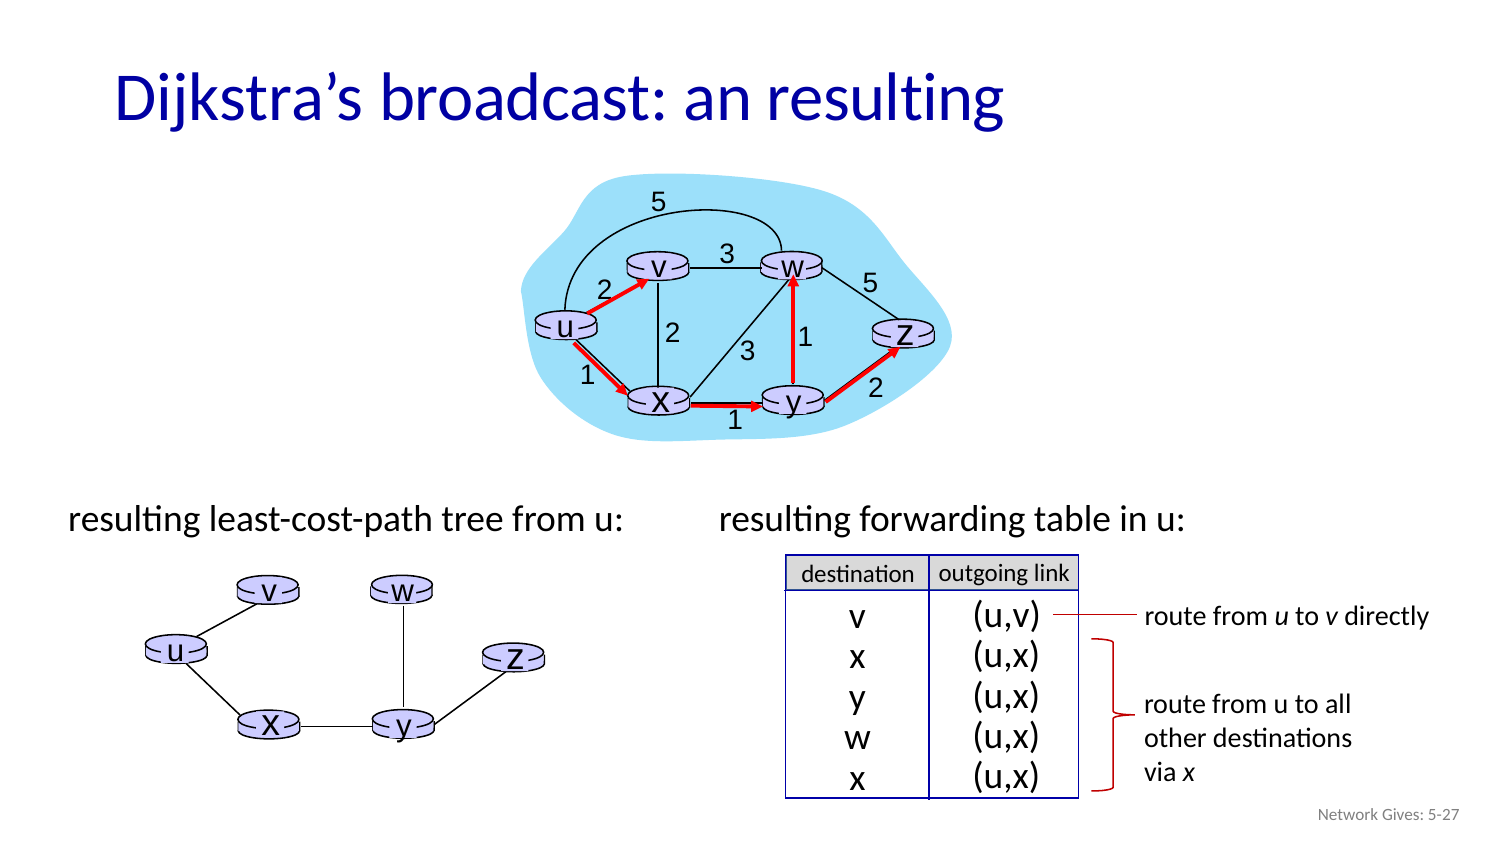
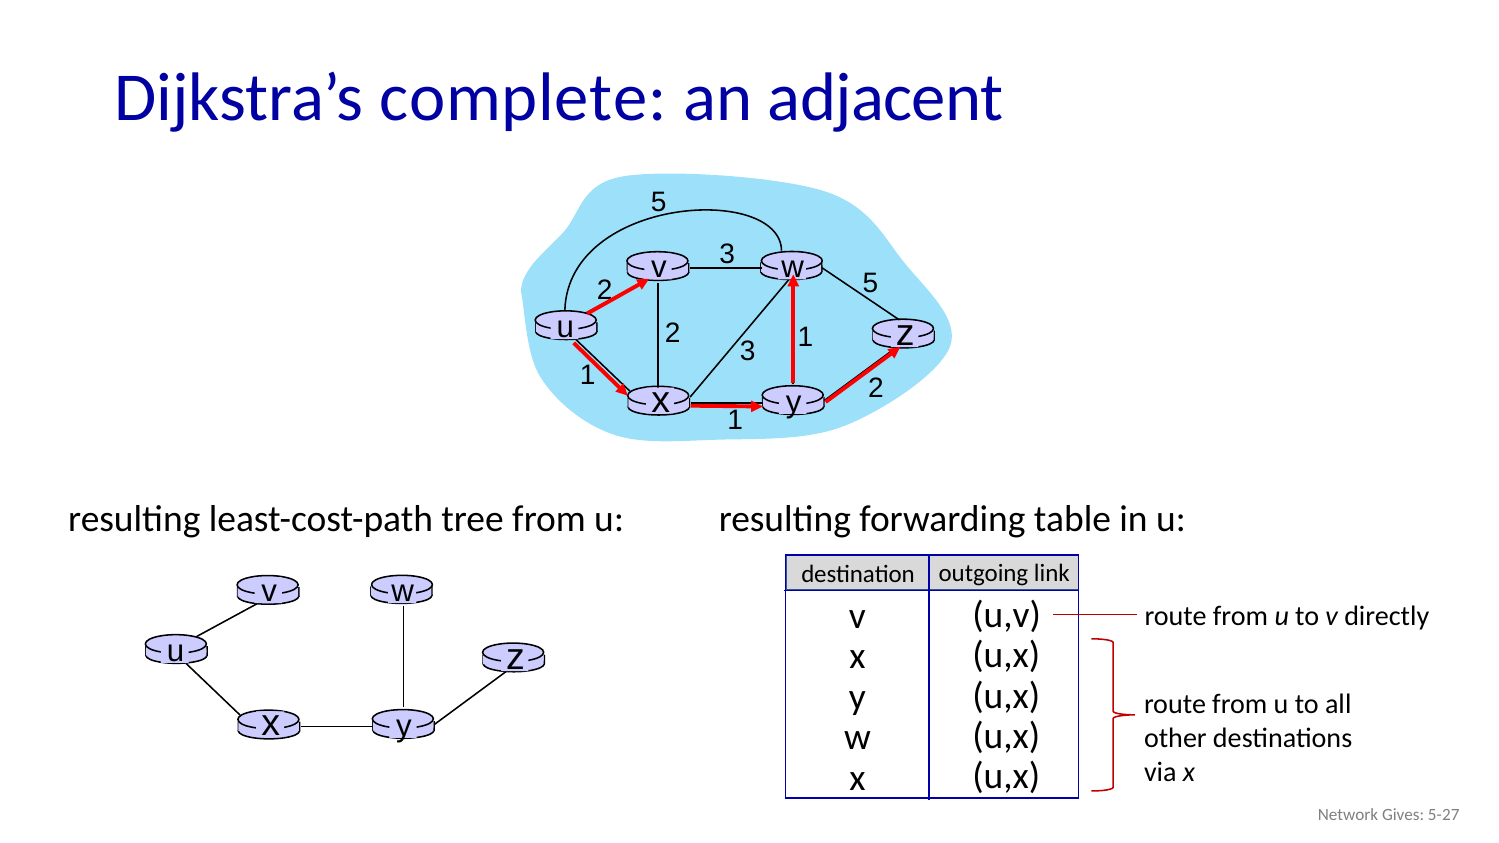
broadcast: broadcast -> complete (523, 98)
an resulting: resulting -> adjacent (886, 98)
